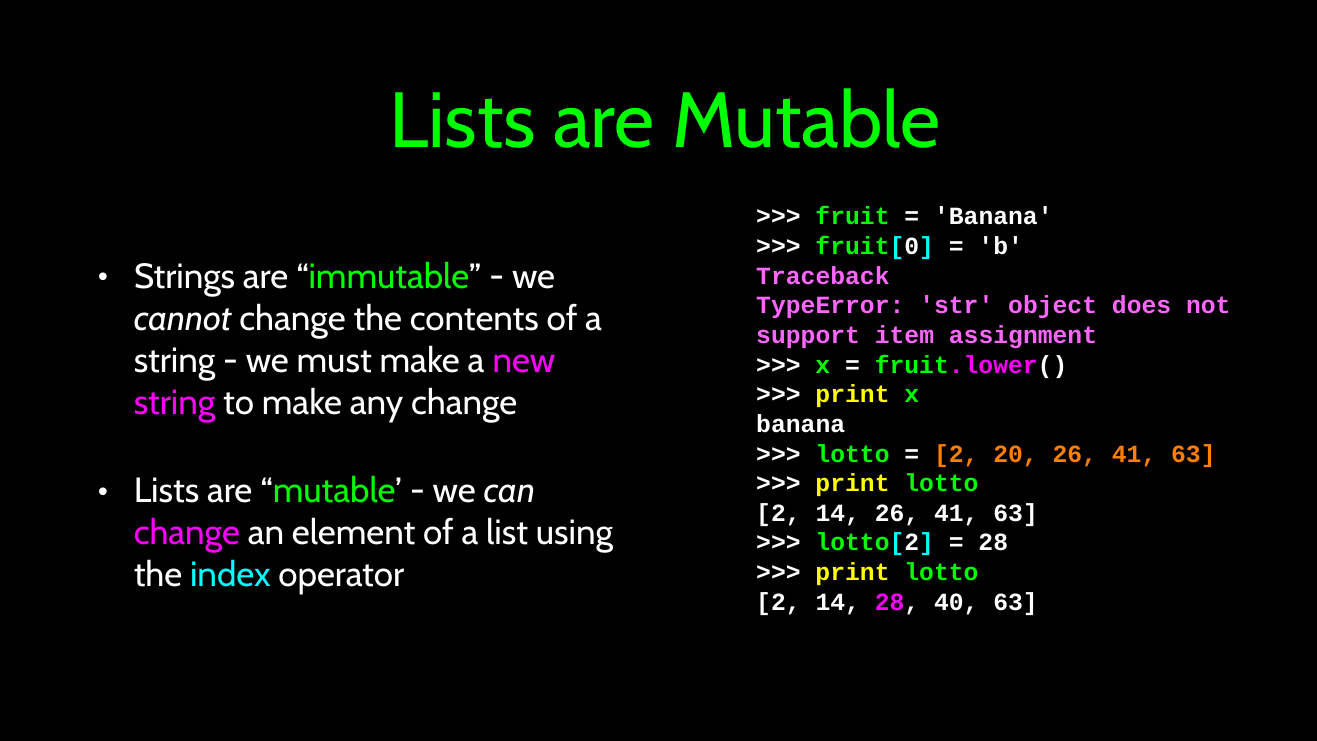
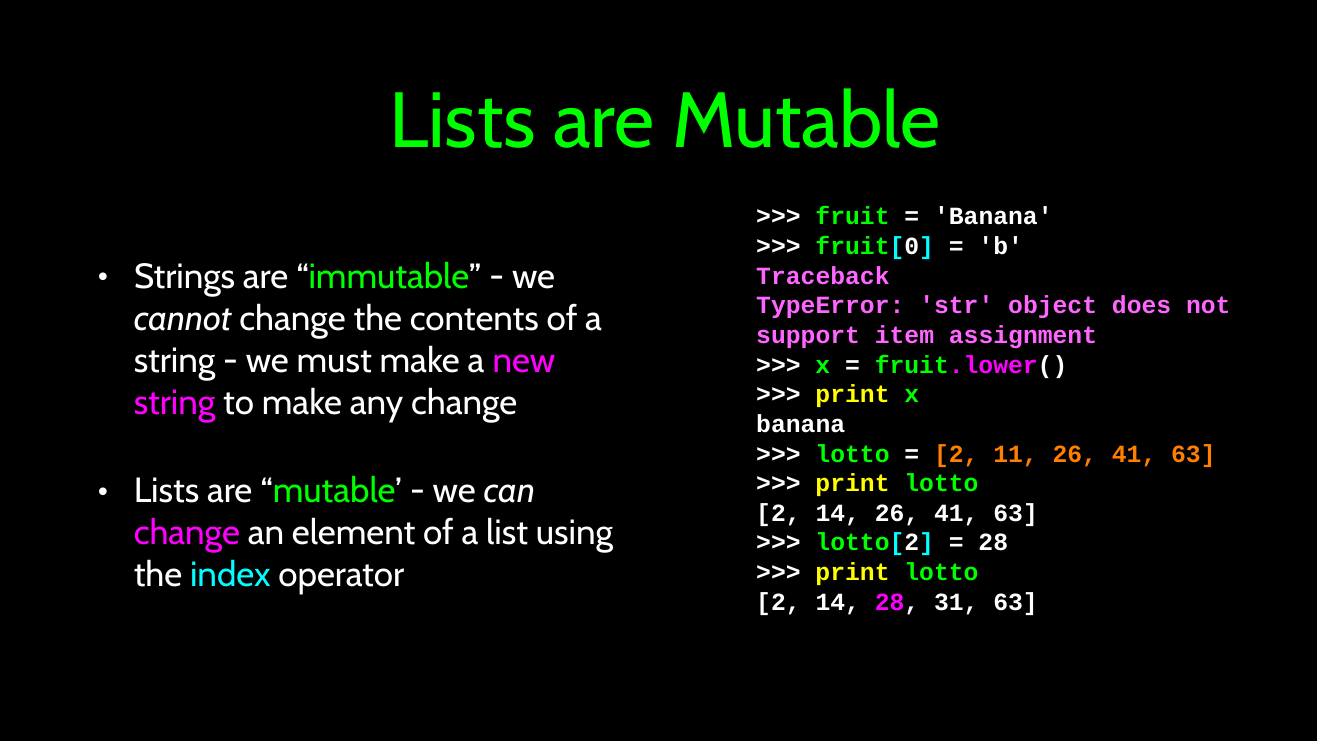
20: 20 -> 11 (1016, 454)
40: 40 -> 31 (956, 602)
